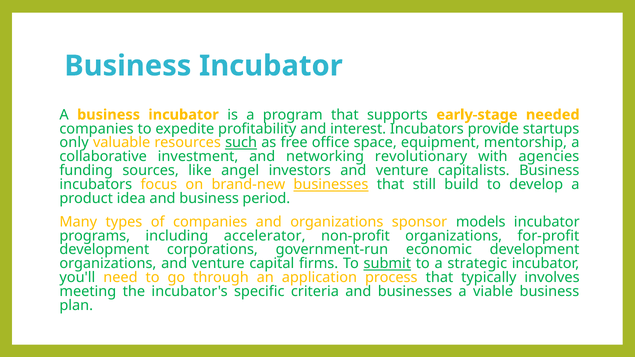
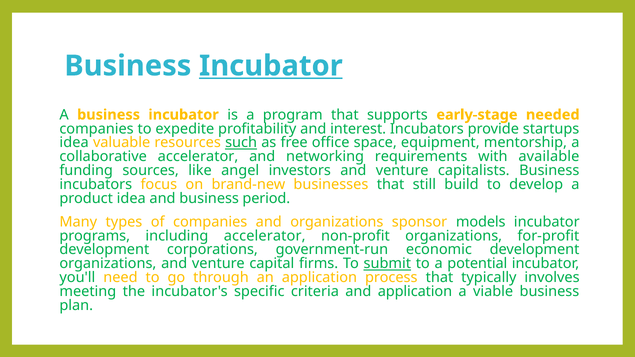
Incubator underline: none -> present (271, 66)
only: only -> idea (74, 143)
collaborative investment: investment -> accelerator (198, 157)
revolutionary: revolutionary -> requirements (421, 157)
agencies: agencies -> available (549, 157)
businesses underline: present -> none (331, 185)
strategic: strategic -> potential (477, 264)
and businesses: businesses -> application (415, 292)
